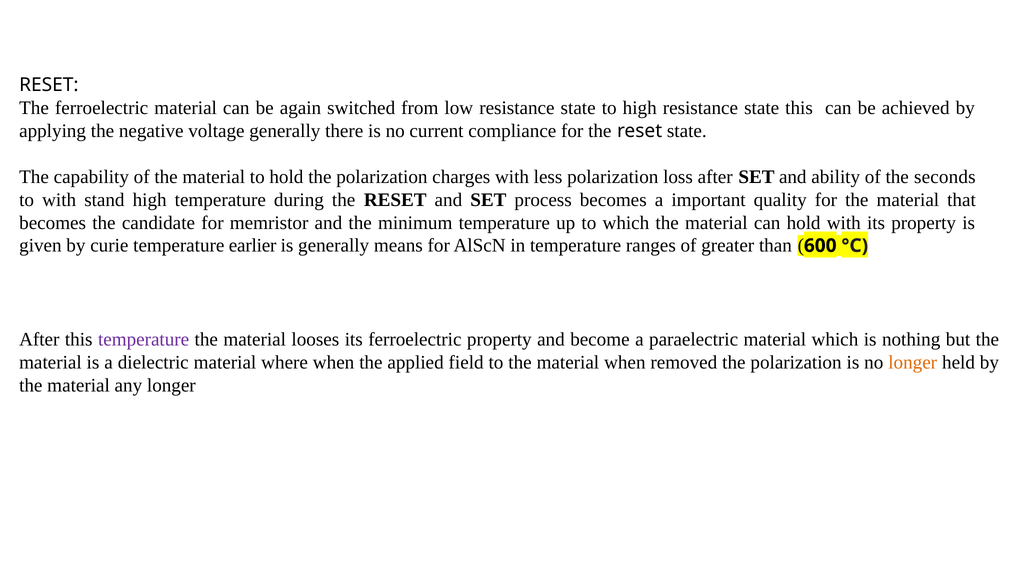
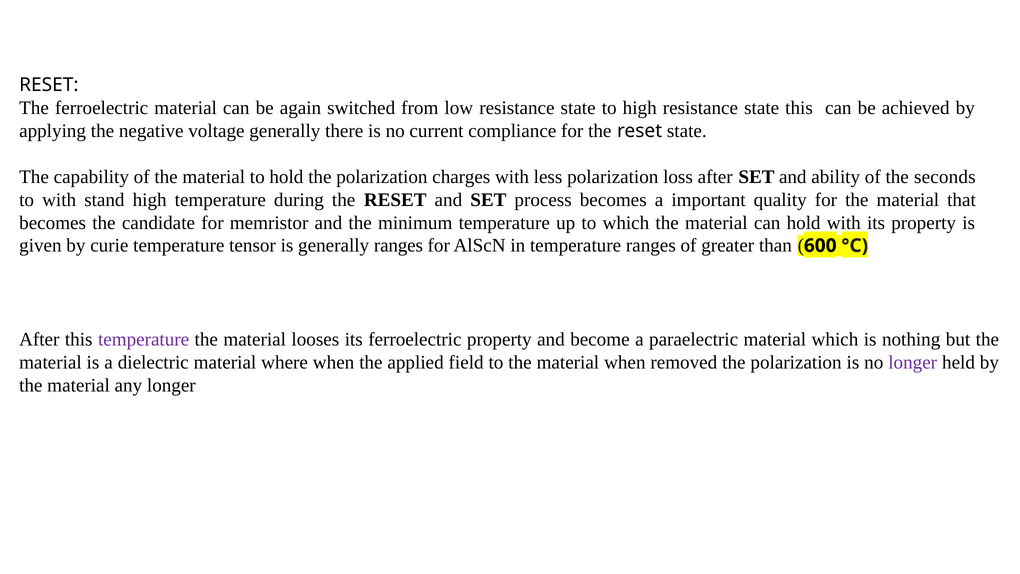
earlier: earlier -> tensor (253, 246)
generally means: means -> ranges (398, 246)
longer colour: orange -> purple (913, 362)
